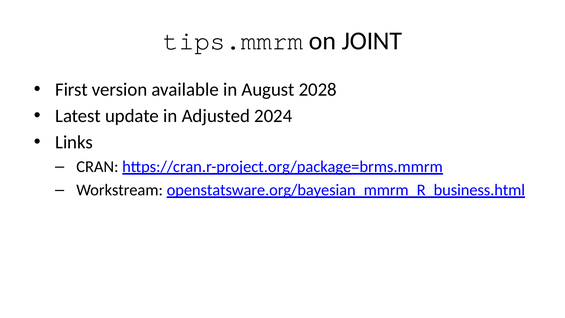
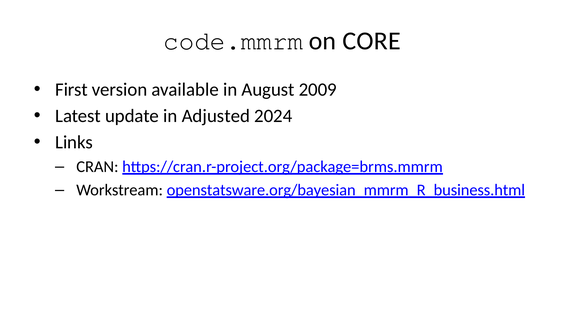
tips.mmrm: tips.mmrm -> code.mmrm (233, 41)
JOINT: JOINT -> CORE (372, 41)
2028: 2028 -> 2009 (318, 90)
